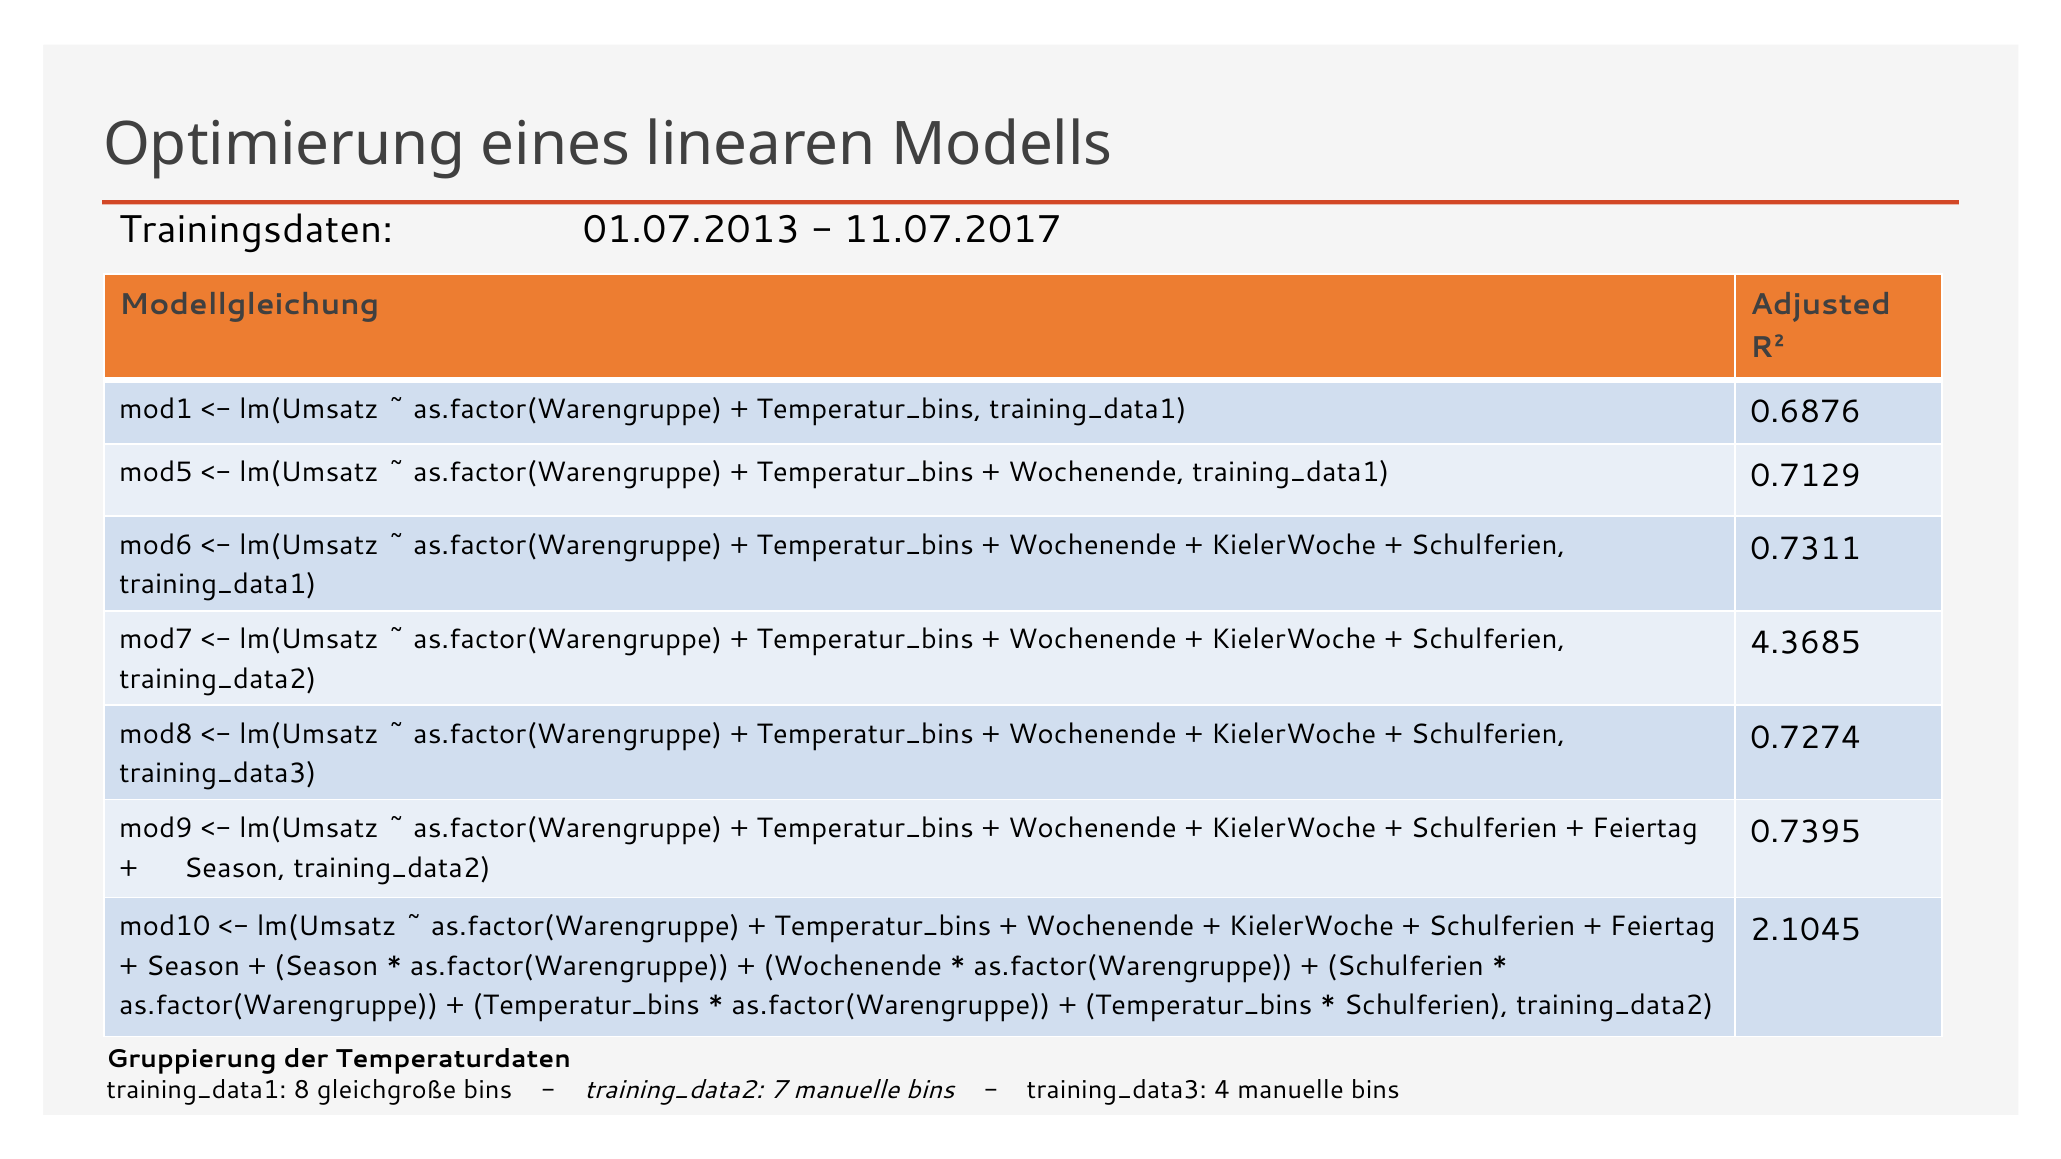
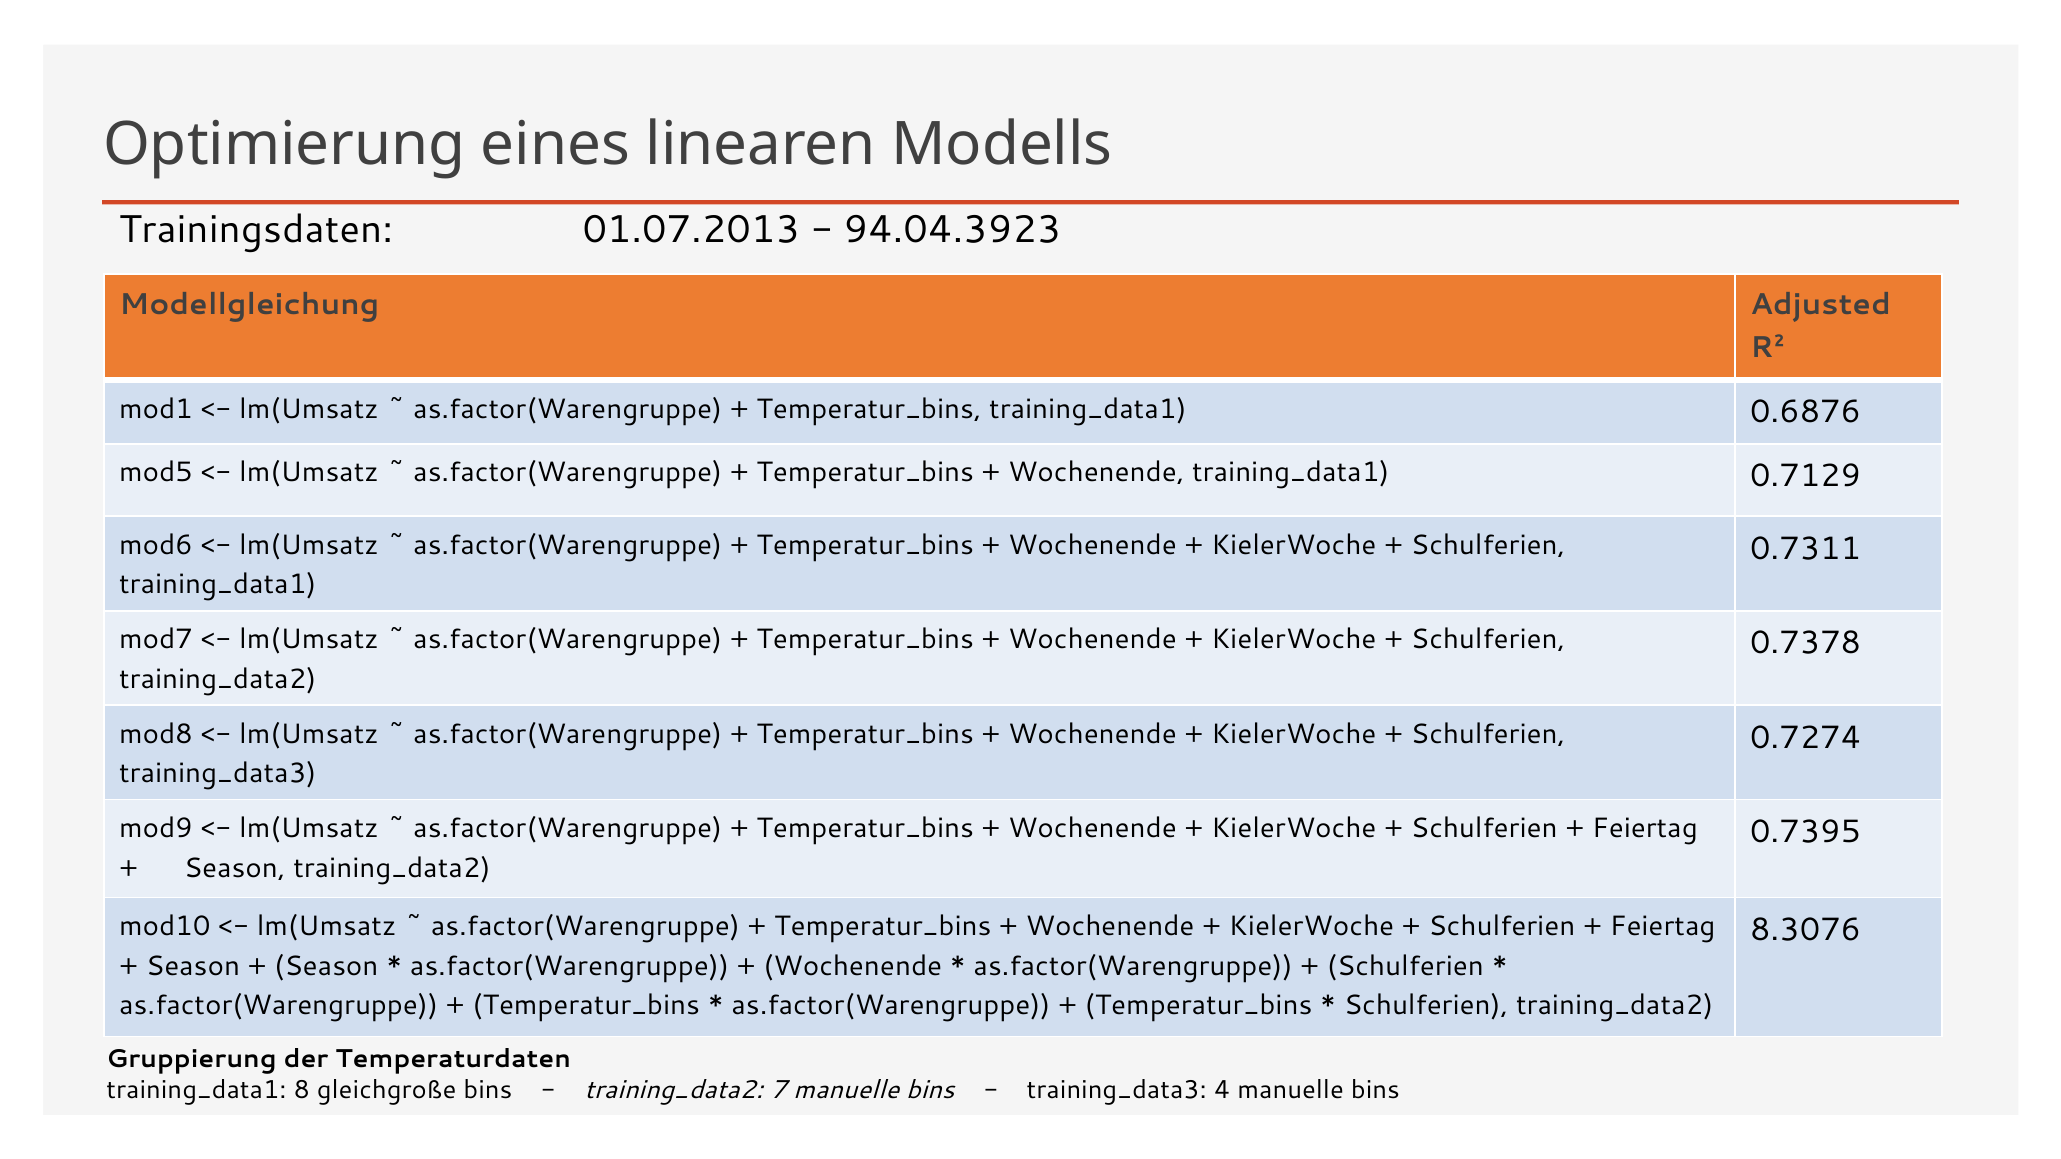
11.07.2017: 11.07.2017 -> 94.04.3923 (952, 230)
4.3685: 4.3685 -> 0.7378 (1806, 643)
2.1045: 2.1045 -> 8.3076 (1806, 930)
